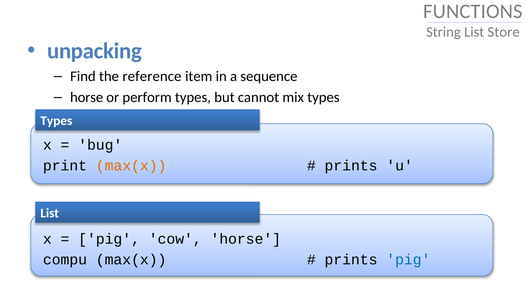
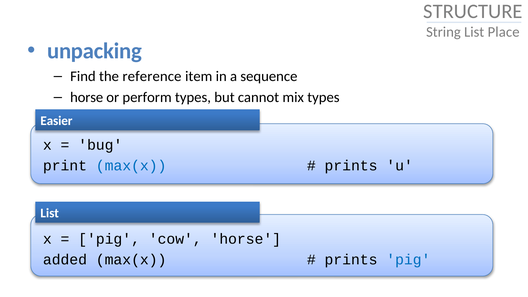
FUNCTIONS: FUNCTIONS -> STRUCTURE (473, 11)
Store: Store -> Place (504, 32)
Types: Types -> Easier (56, 121)
max(x colour: orange -> blue (131, 166)
compu: compu -> added (65, 260)
